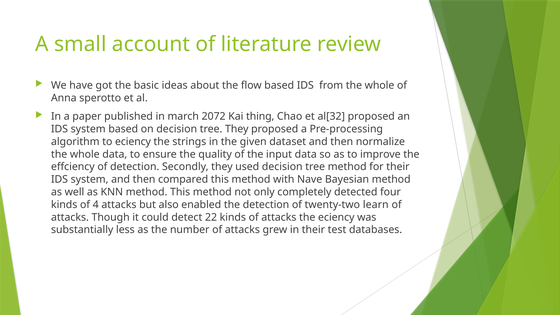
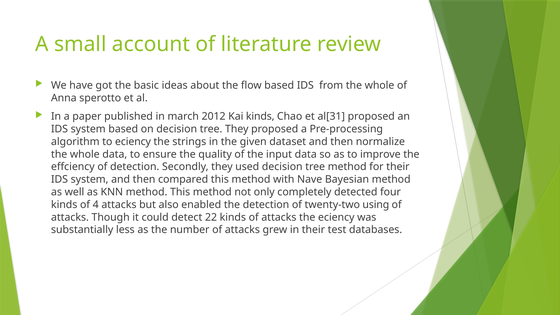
2072: 2072 -> 2012 (214, 116)
Kai thing: thing -> kinds (260, 116)
al[32: al[32 -> al[31 (331, 116)
learn: learn -> using (376, 205)
